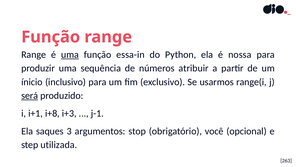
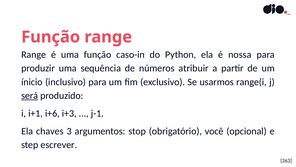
uma underline: present -> none (70, 54)
essa-in: essa-in -> caso-in (130, 54)
i+8: i+8 -> i+6 (52, 113)
saques: saques -> chaves (50, 131)
utilizada: utilizada -> escrever (59, 144)
